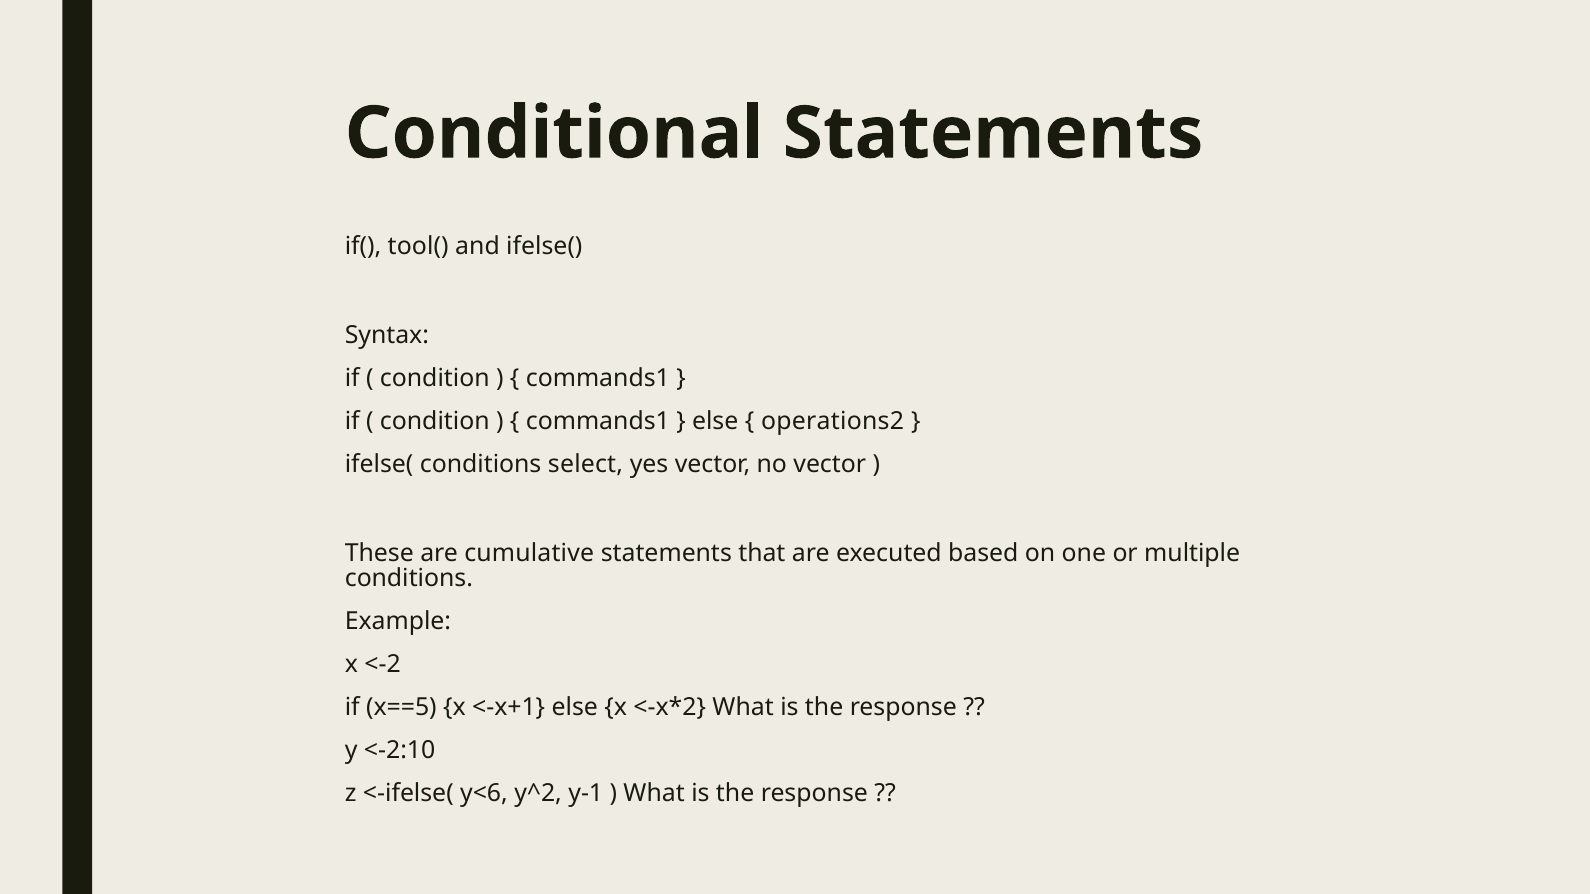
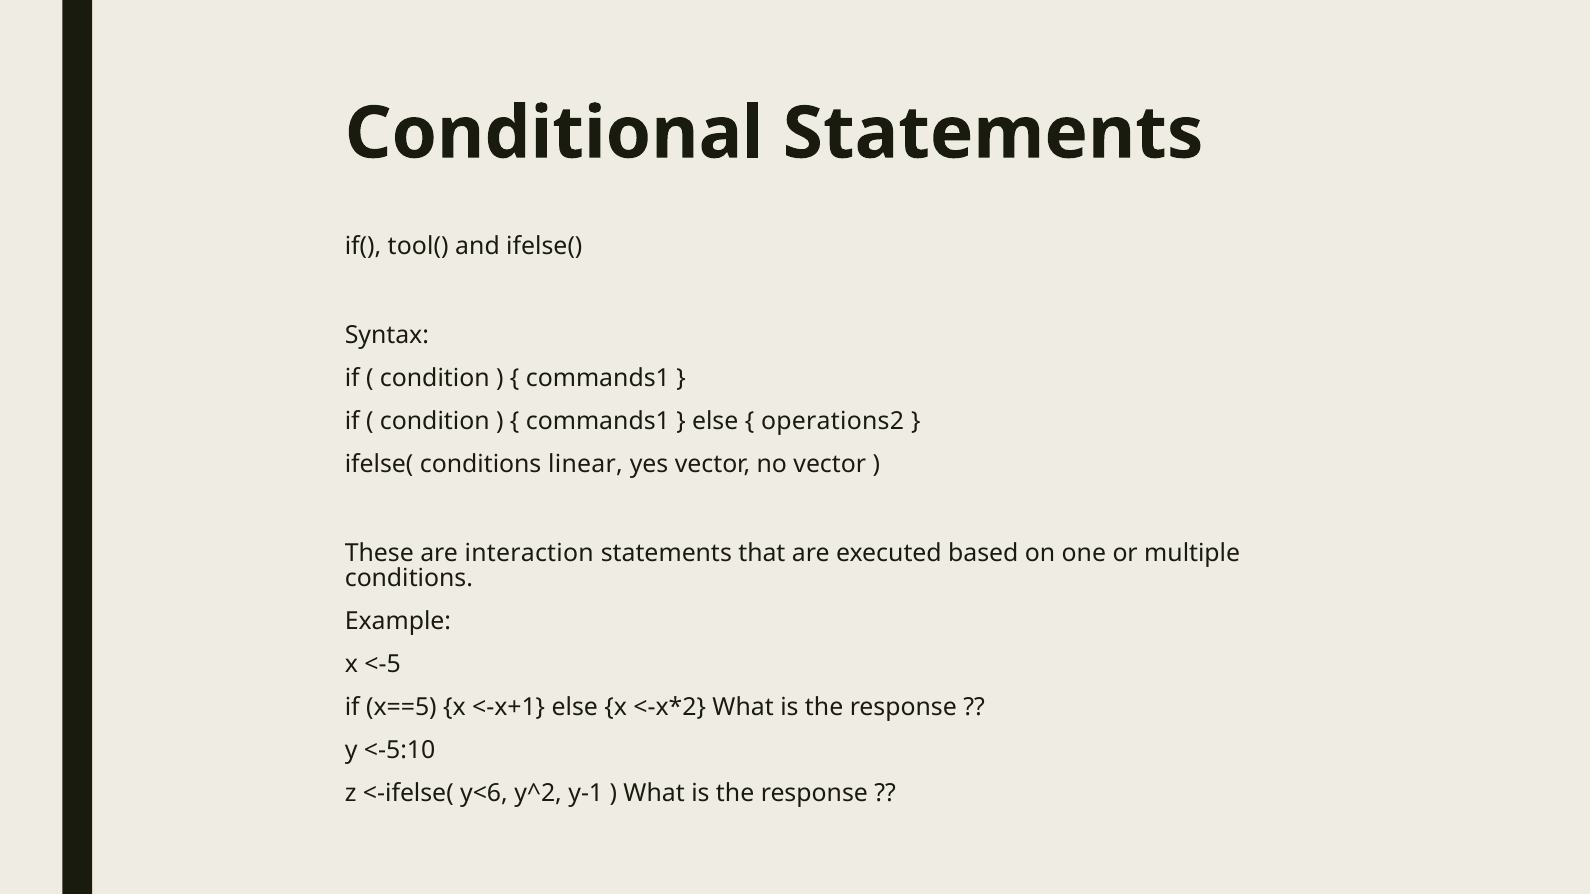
select: select -> linear (585, 465)
cumulative: cumulative -> interaction (529, 553)
<-2: <-2 -> <-5 (383, 665)
<-2:10: <-2:10 -> <-5:10 (400, 751)
